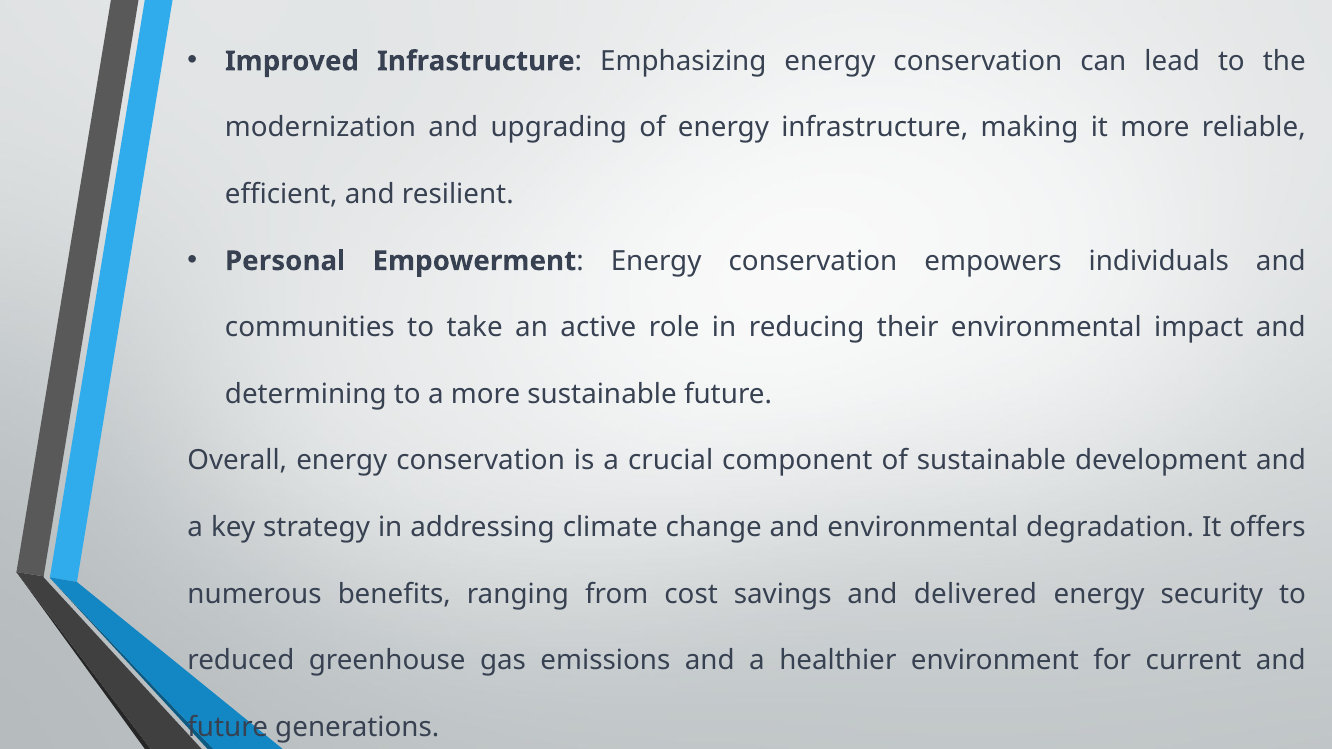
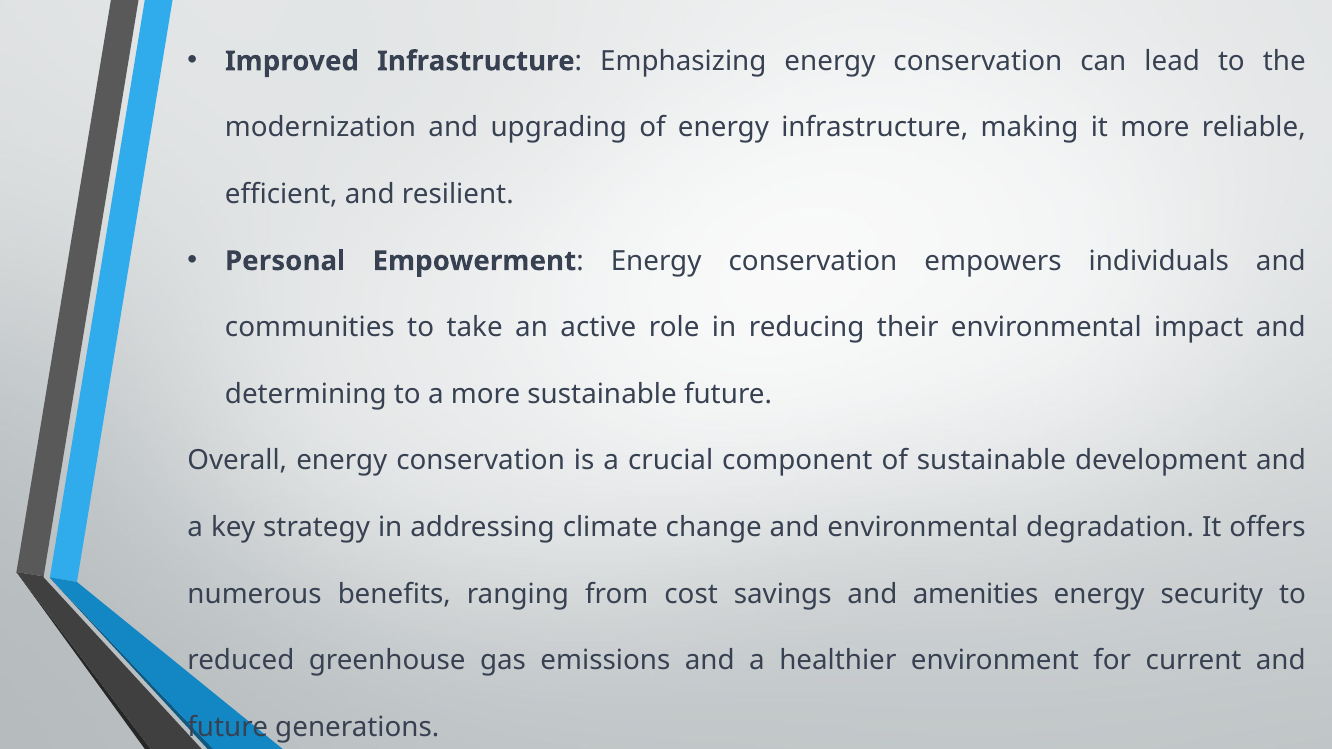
delivered: delivered -> amenities (976, 594)
